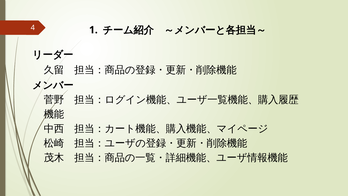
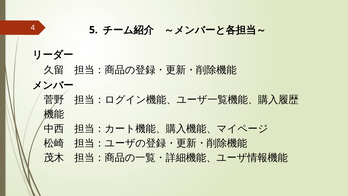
1: 1 -> 5 (93, 30)
